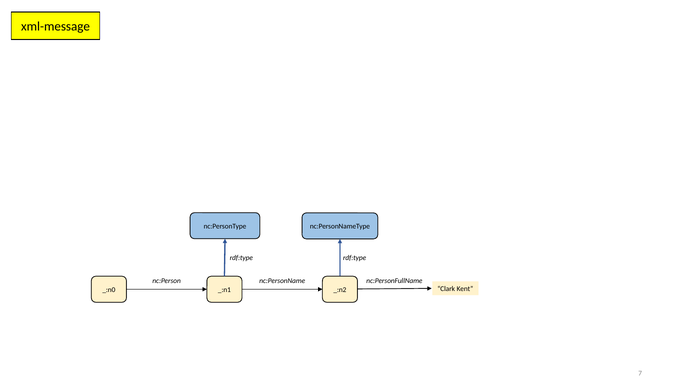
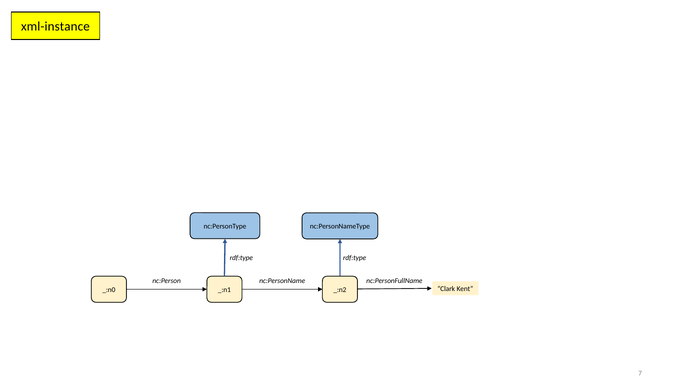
xml-message: xml-message -> xml-instance (55, 27)
